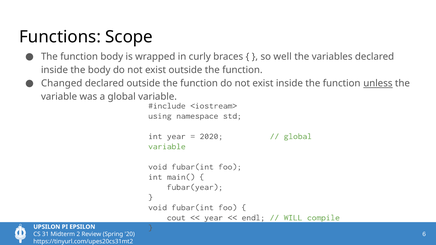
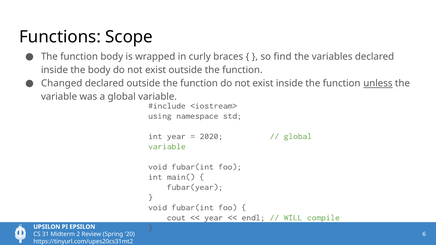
well: well -> find (283, 57)
